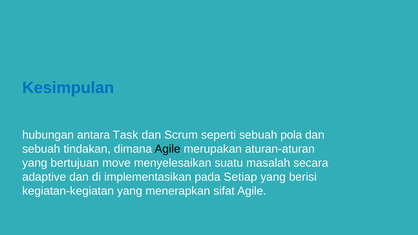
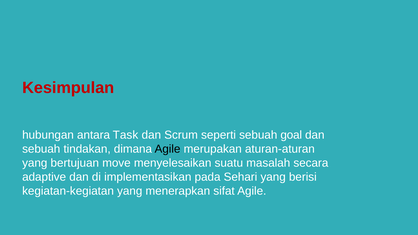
Kesimpulan colour: blue -> red (68, 88)
pola: pola -> goal (291, 135)
Setiap: Setiap -> Sehari (240, 177)
